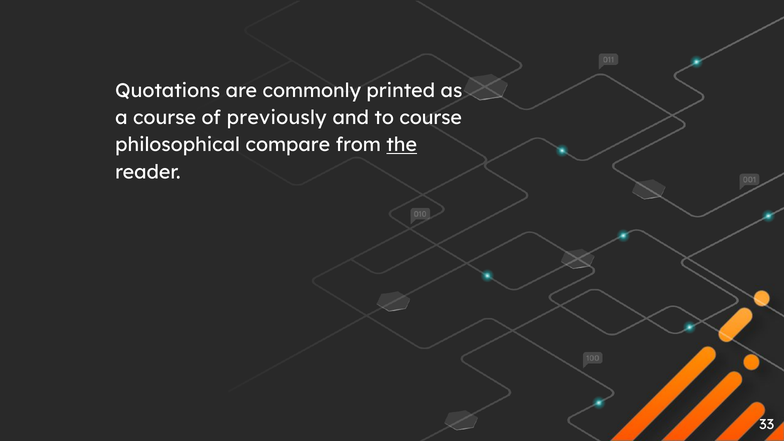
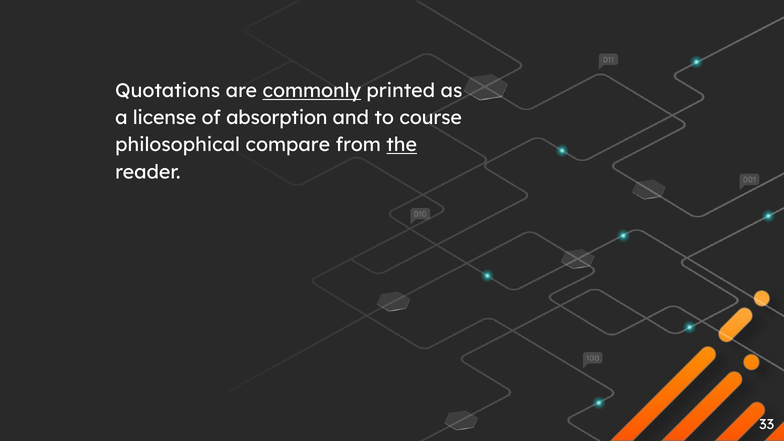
commonly underline: none -> present (312, 91)
a course: course -> license (165, 118)
previously: previously -> absorption (277, 118)
